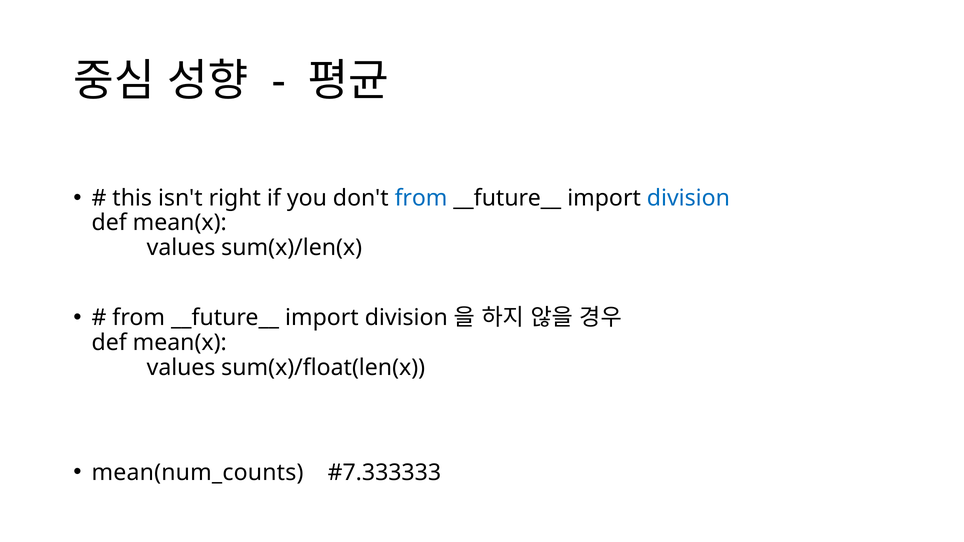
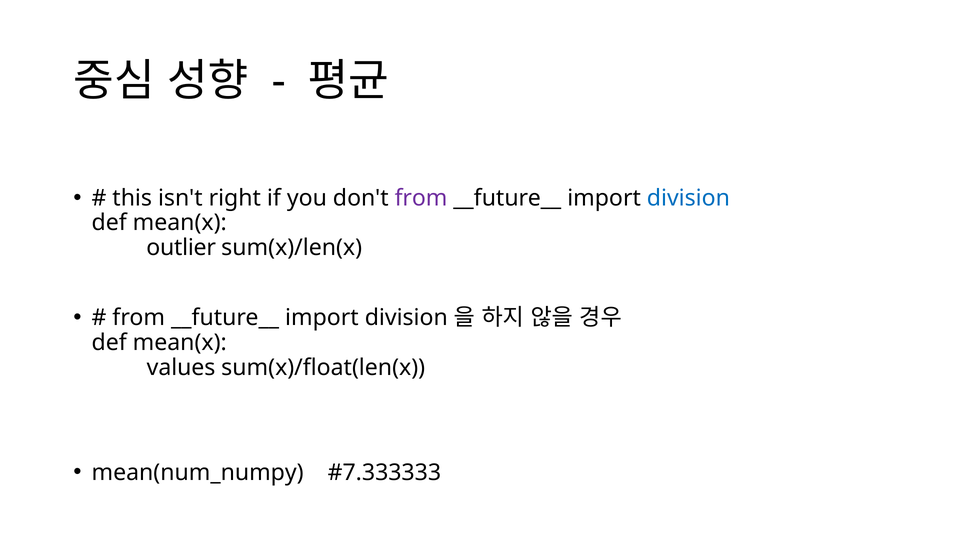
from colour: blue -> purple (421, 198)
values: values -> outlier (181, 248)
mean(num_counts: mean(num_counts -> mean(num_numpy (198, 473)
